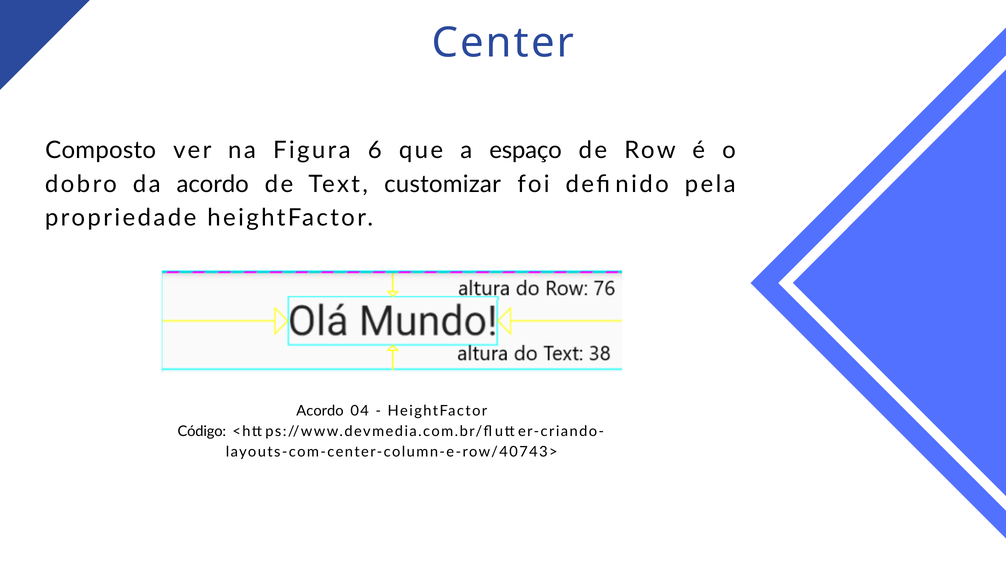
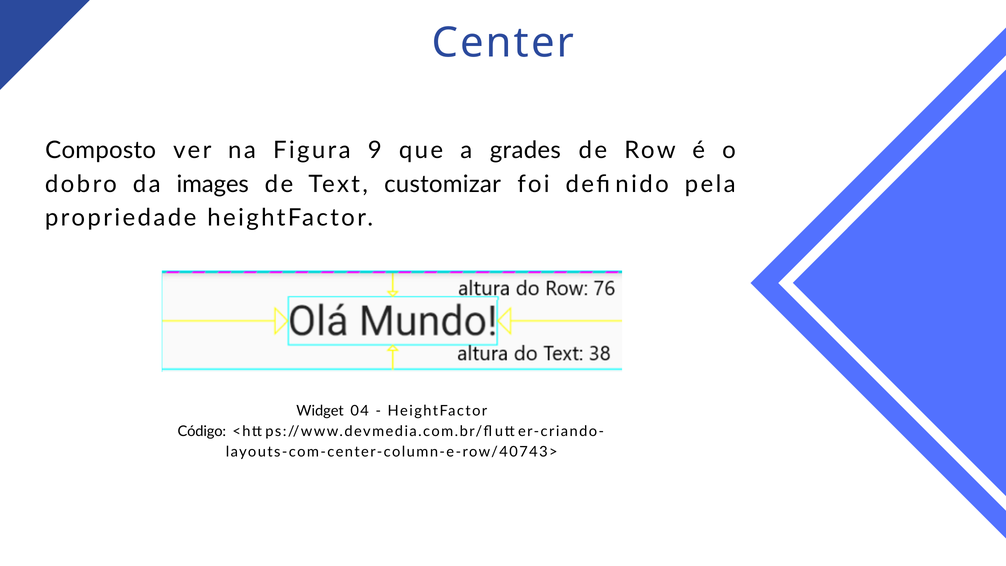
6: 6 -> 9 (375, 150)
espaço: espaço -> grades (525, 150)
da acordo: acordo -> images (213, 184)
Acordo: Acordo -> Widget (320, 411)
